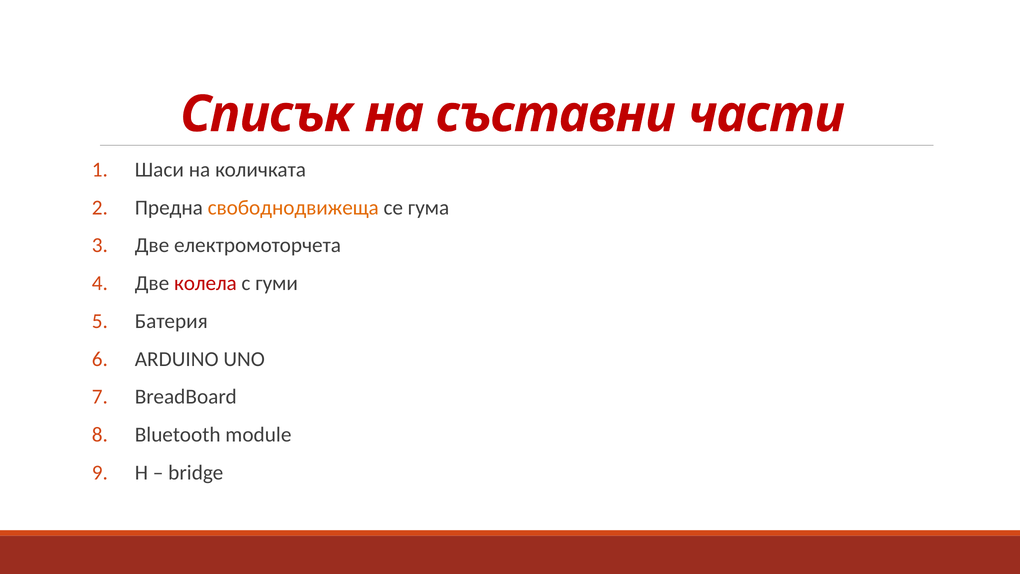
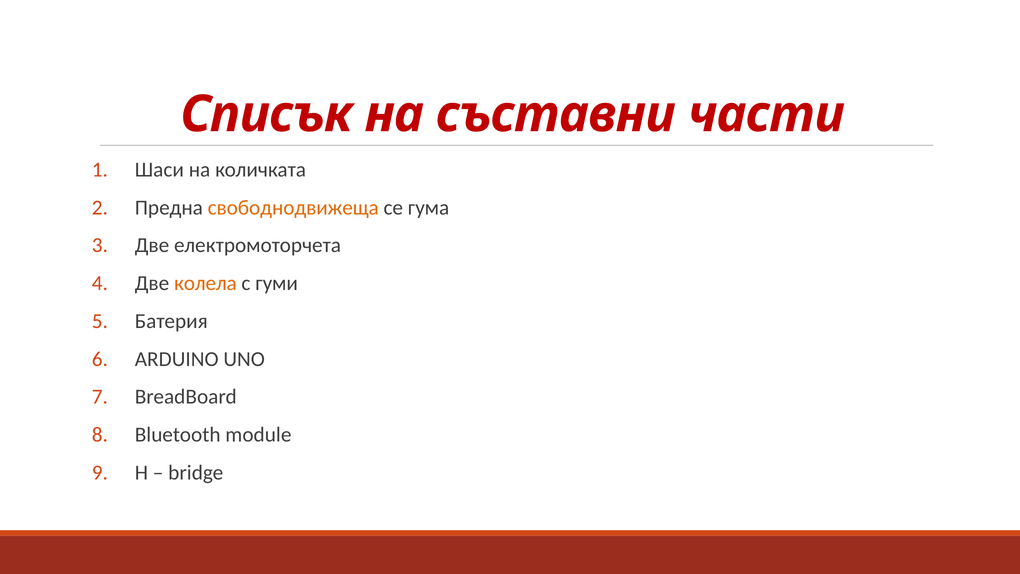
колела colour: red -> orange (205, 283)
